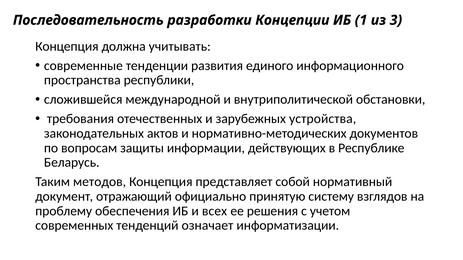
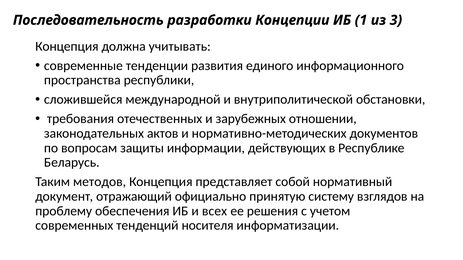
устройства: устройства -> отношении (323, 119)
означает: означает -> носителя (208, 226)
